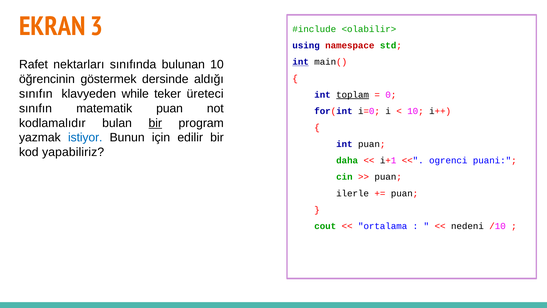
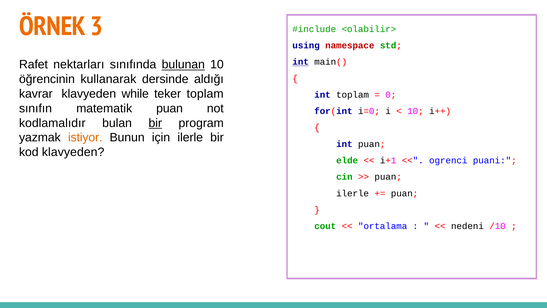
EKRAN: EKRAN -> ÖRNEK (52, 26)
bulunan underline: none -> present (183, 65)
göstermek: göstermek -> kullanarak (108, 79)
sınıfın: sınıfın -> kavrar (36, 94)
teker üreteci: üreteci -> toplam (205, 94)
toplam underline: present -> none (353, 95)
istiyor colour: blue -> orange (85, 137)
için edilir: edilir -> ilerle (190, 137)
kod yapabiliriz: yapabiliriz -> klavyeden (73, 152)
daha: daha -> elde (347, 160)
